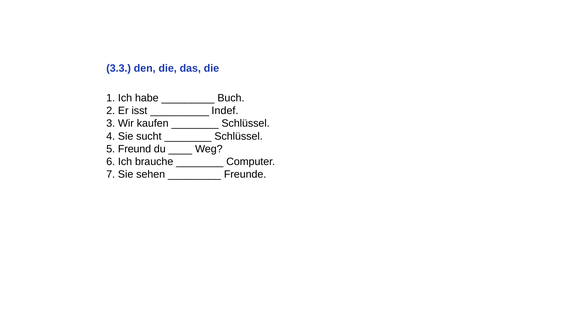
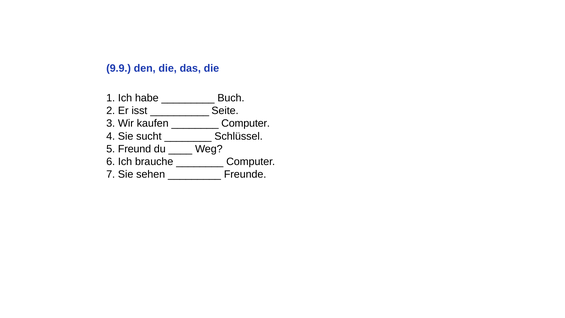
3.3: 3.3 -> 9.9 (119, 68)
Indef: Indef -> Seite (225, 111)
Schlüssel: Schlüssel -> Computer (246, 123)
